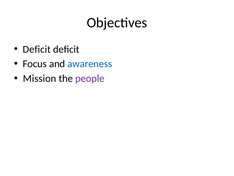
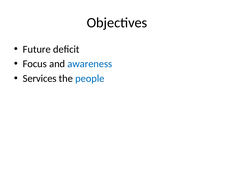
Deficit: Deficit -> Future (37, 49)
Mission: Mission -> Services (40, 78)
people colour: purple -> blue (90, 78)
